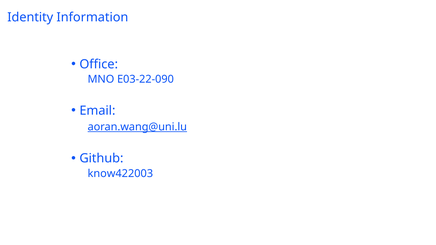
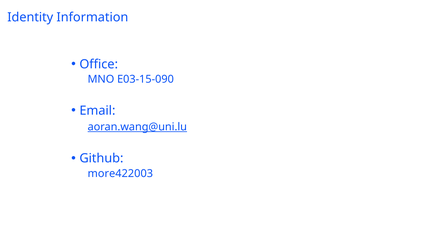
E03-22-090: E03-22-090 -> E03-15-090 (145, 79)
know422003: know422003 -> more422003 (120, 174)
